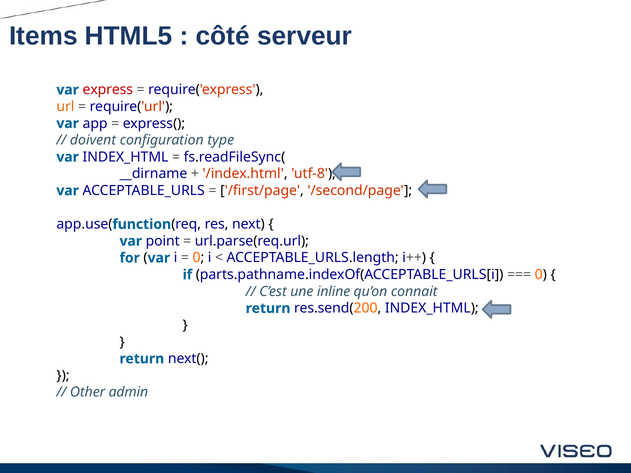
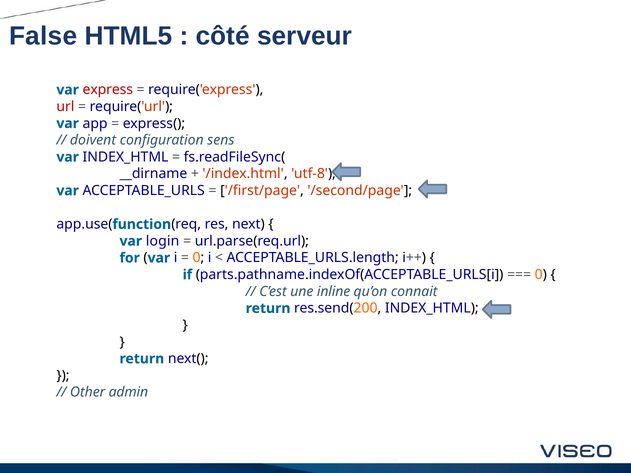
Items: Items -> False (43, 36)
url colour: orange -> red (65, 107)
type: type -> sens (221, 140)
point: point -> login (163, 241)
